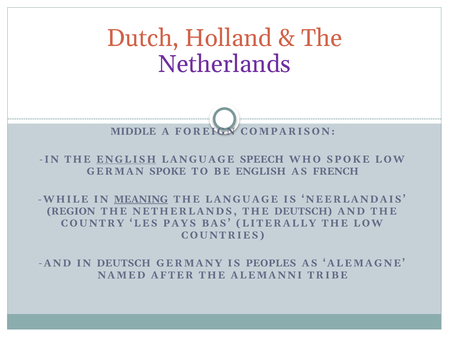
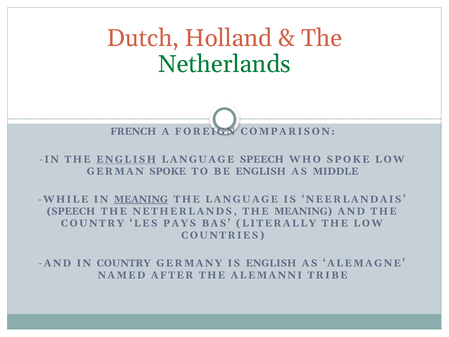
Netherlands colour: purple -> green (224, 64)
MIDDLE: MIDDLE -> FRENCH (133, 131)
FRENCH: FRENCH -> MIDDLE (336, 171)
REGION: REGION -> SPEECH (71, 211)
THE DEUTSCH: DEUTSCH -> MEANING (303, 211)
IN DEUTSCH: DEUTSCH -> COUNTRY (124, 263)
IS PEOPLES: PEOPLES -> ENGLISH (271, 263)
